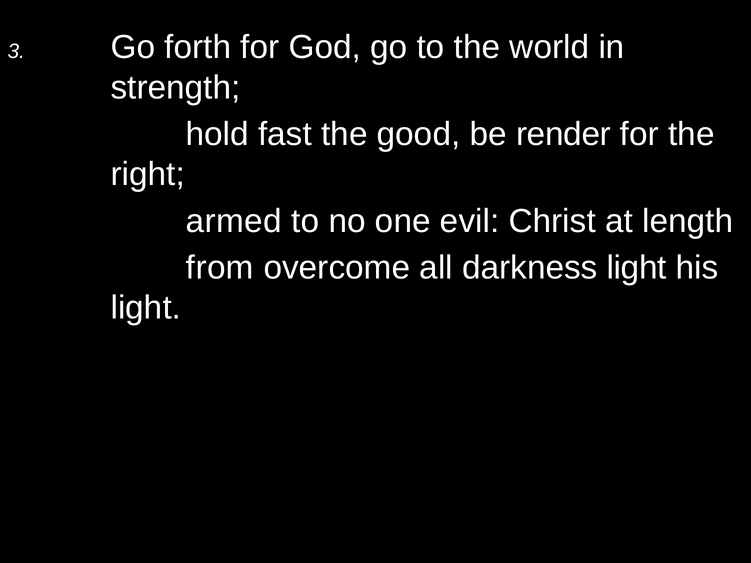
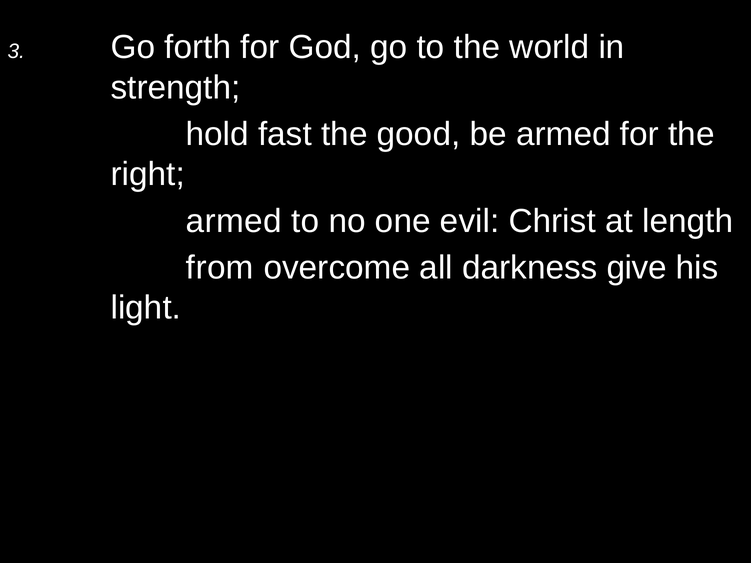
be render: render -> armed (563, 134)
darkness light: light -> give (637, 268)
